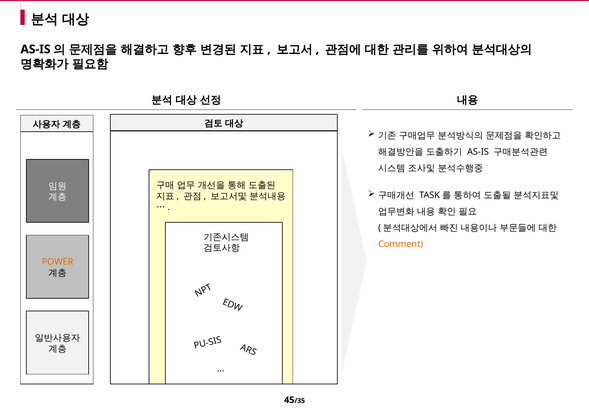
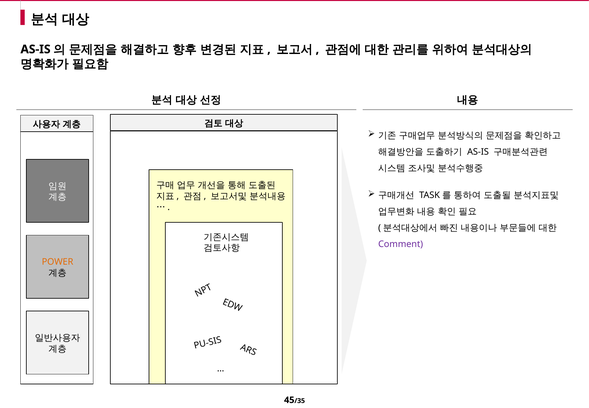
Comment colour: orange -> purple (401, 244)
